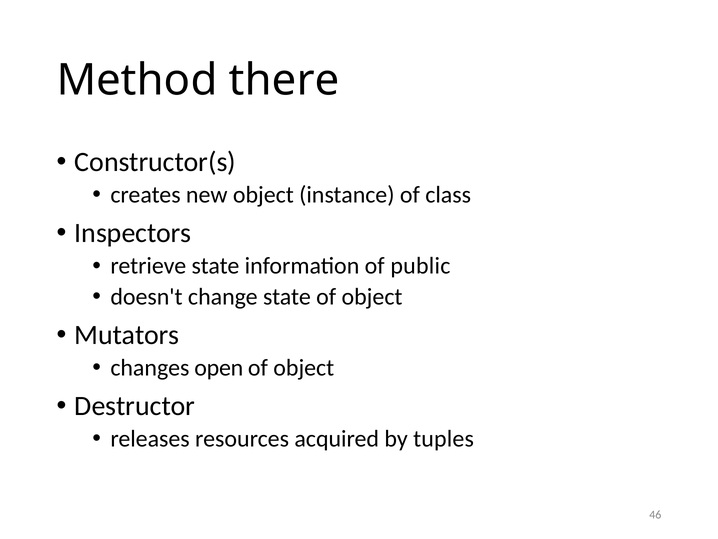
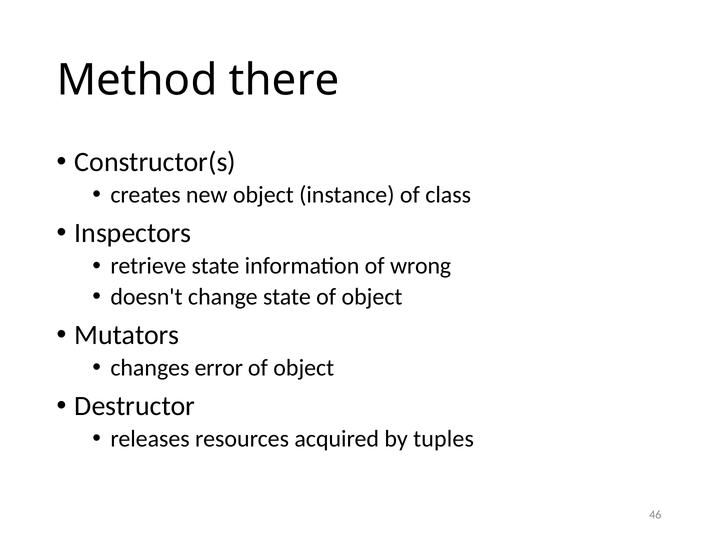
public: public -> wrong (421, 266)
open: open -> error (219, 368)
